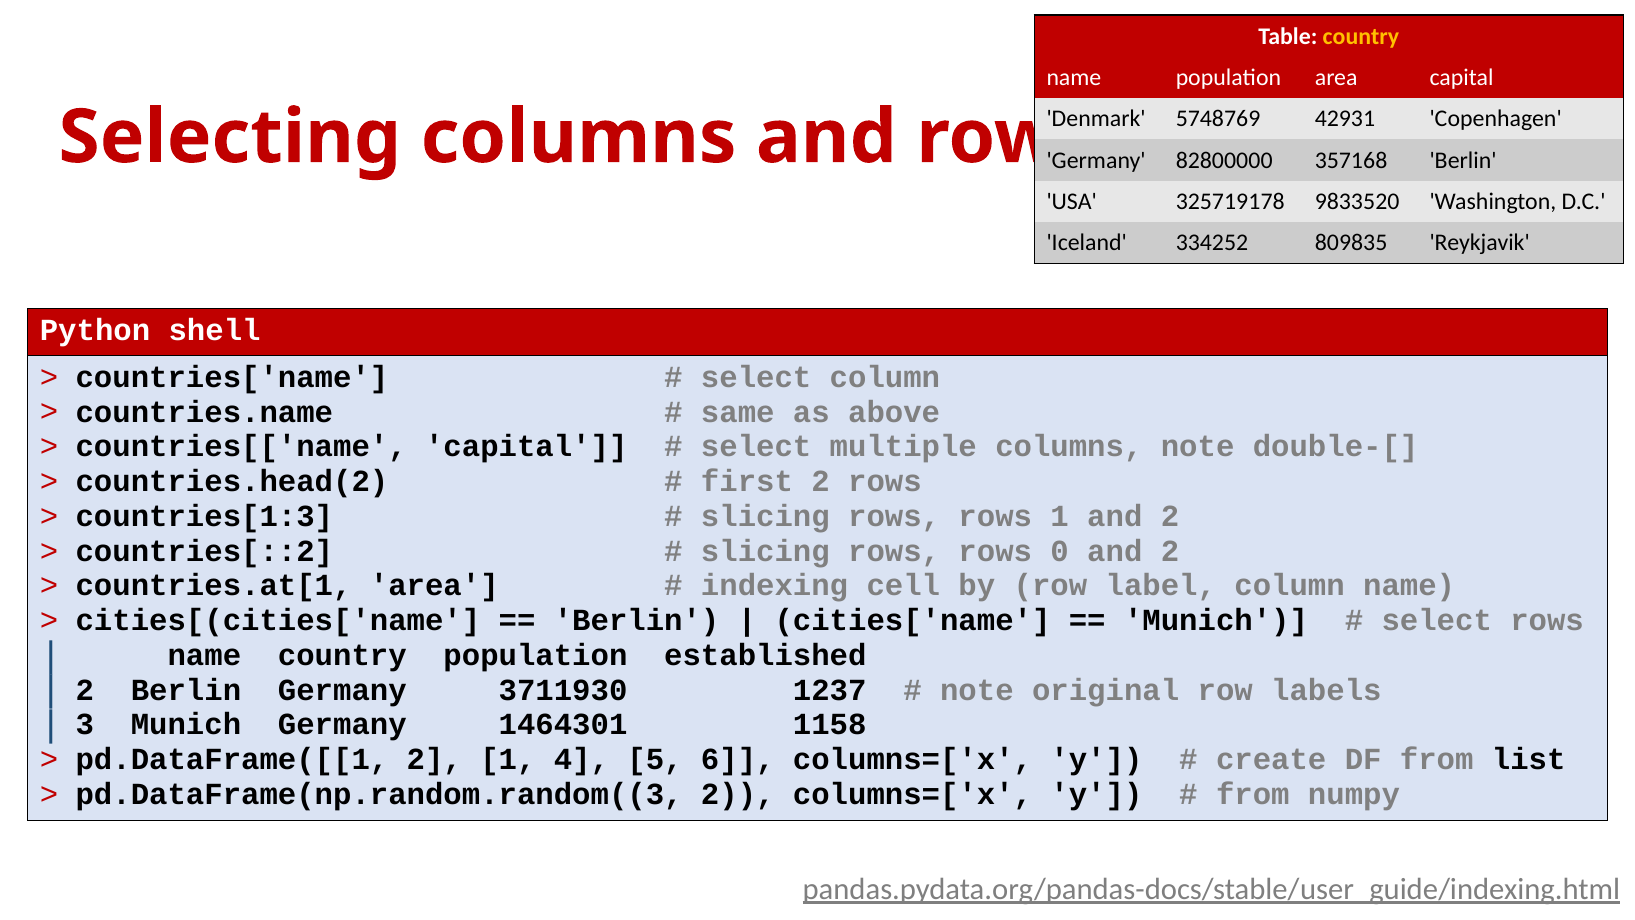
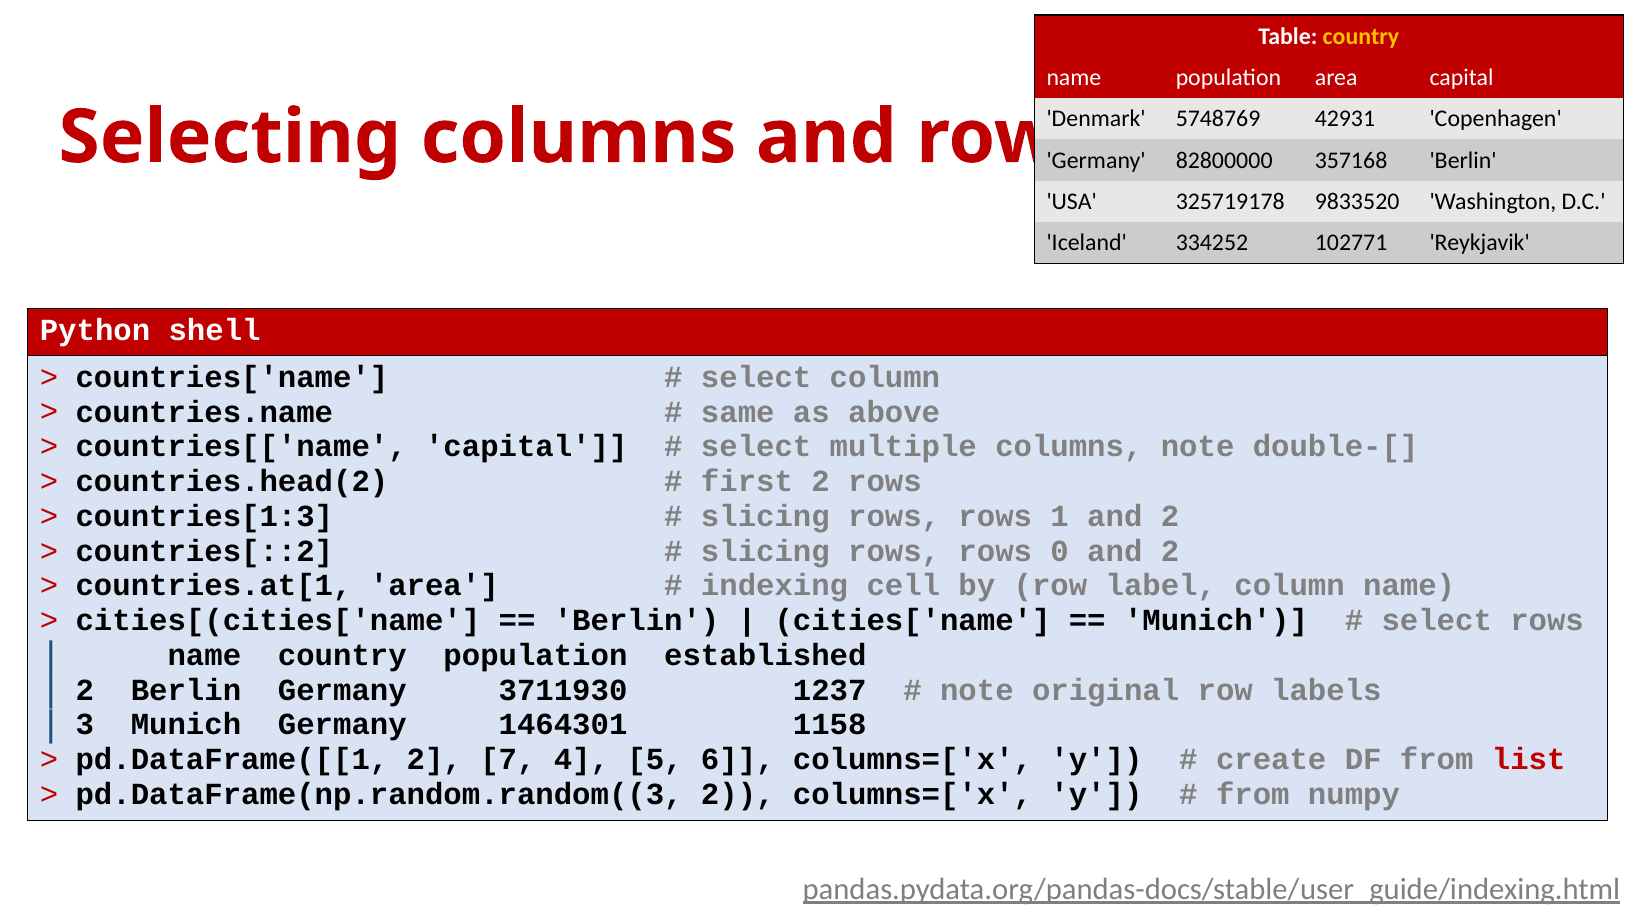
809835: 809835 -> 102771 (1351, 243)
2 1: 1 -> 7 (508, 759)
list colour: black -> red (1529, 759)
